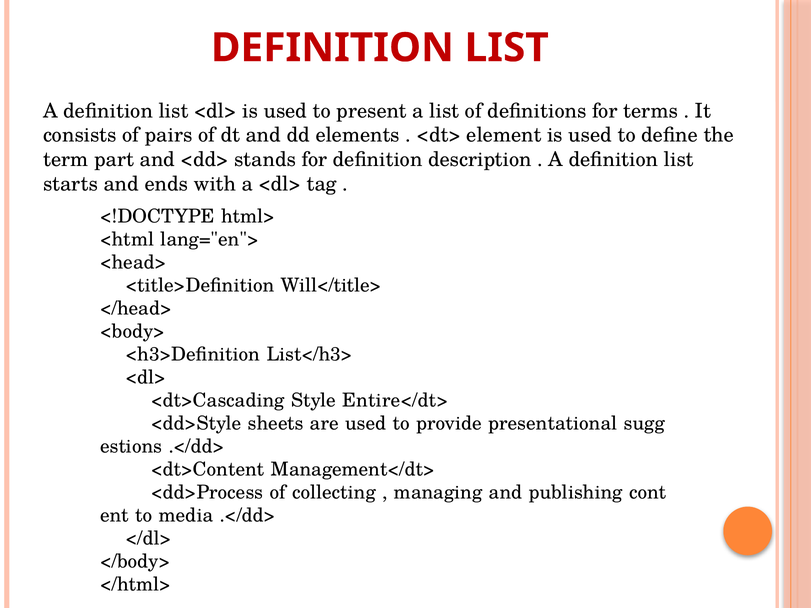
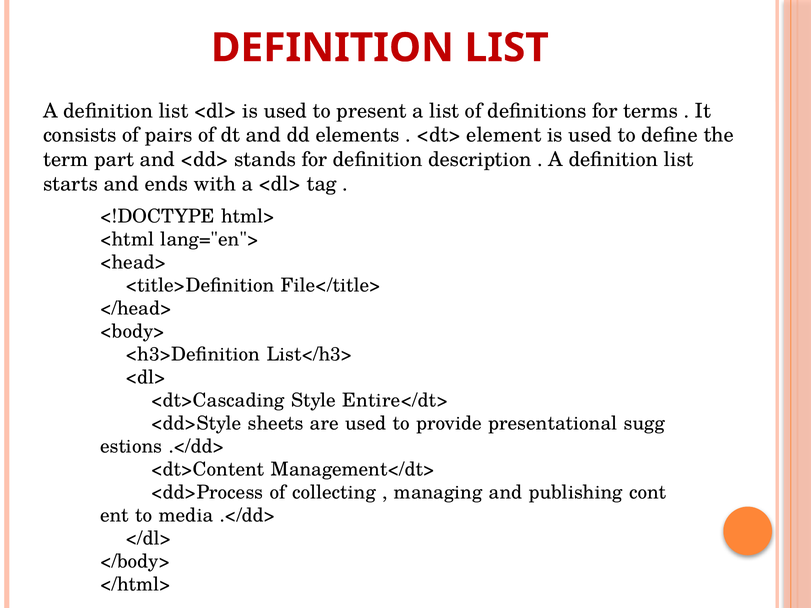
Will</title>: Will</title> -> File</title> (331, 286)
